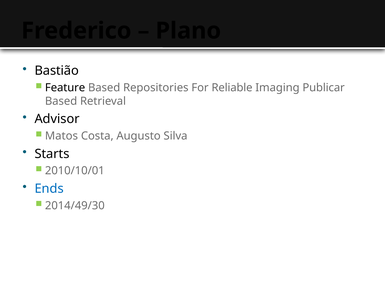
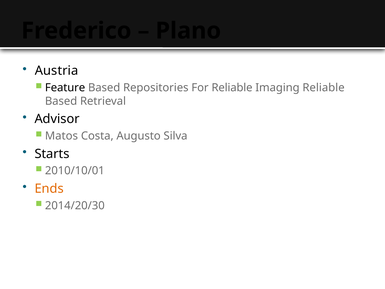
Bastião: Bastião -> Austria (57, 71)
Imaging Publicar: Publicar -> Reliable (324, 88)
Ends colour: blue -> orange (49, 188)
2014/49/30: 2014/49/30 -> 2014/20/30 (75, 205)
